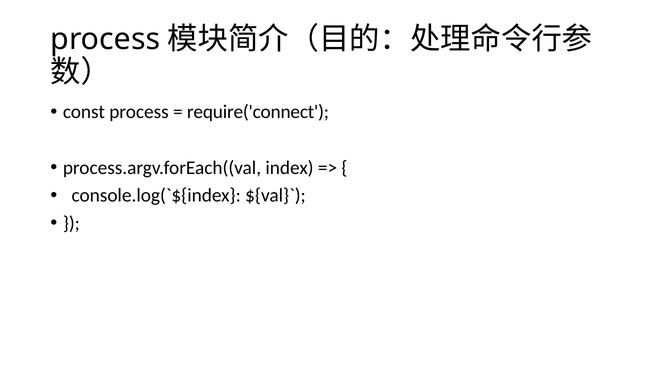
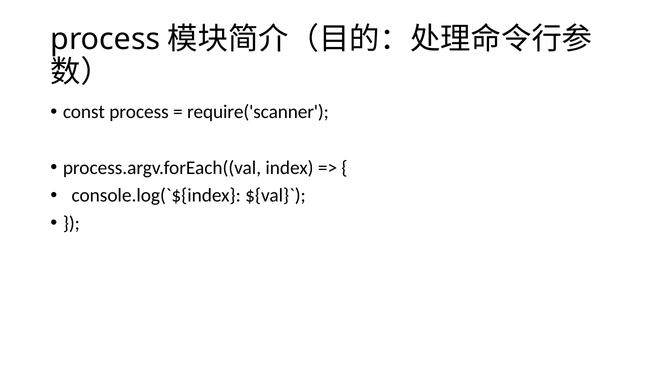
require('connect: require('connect -> require('scanner (258, 112)
